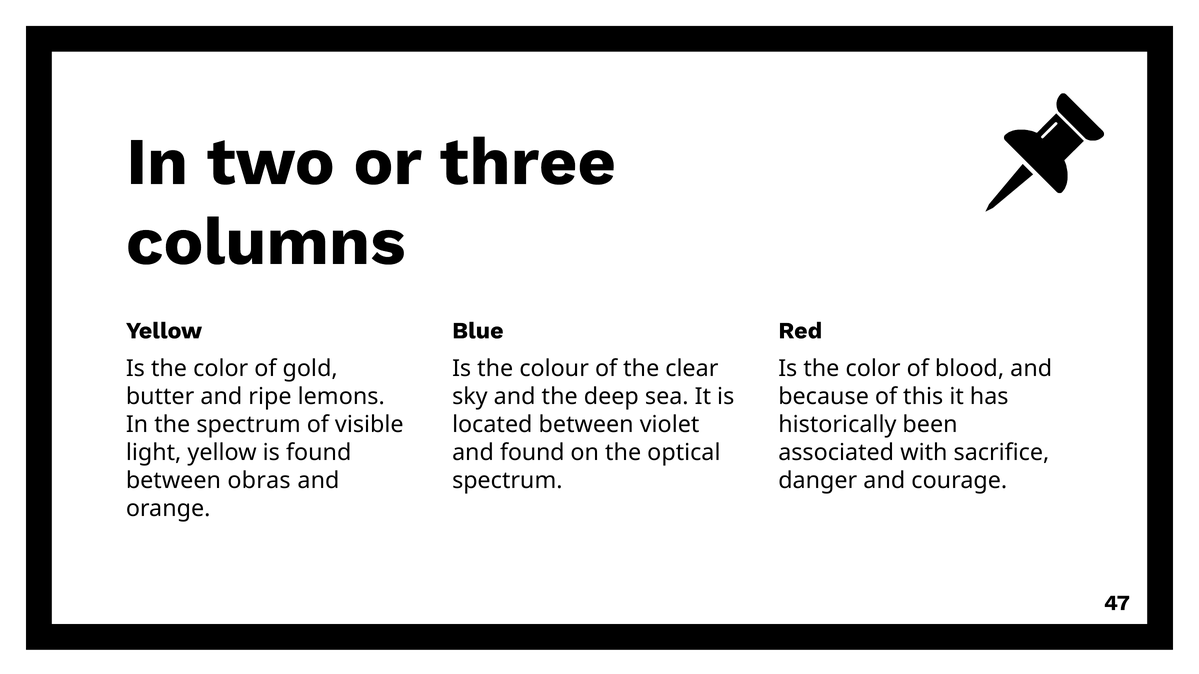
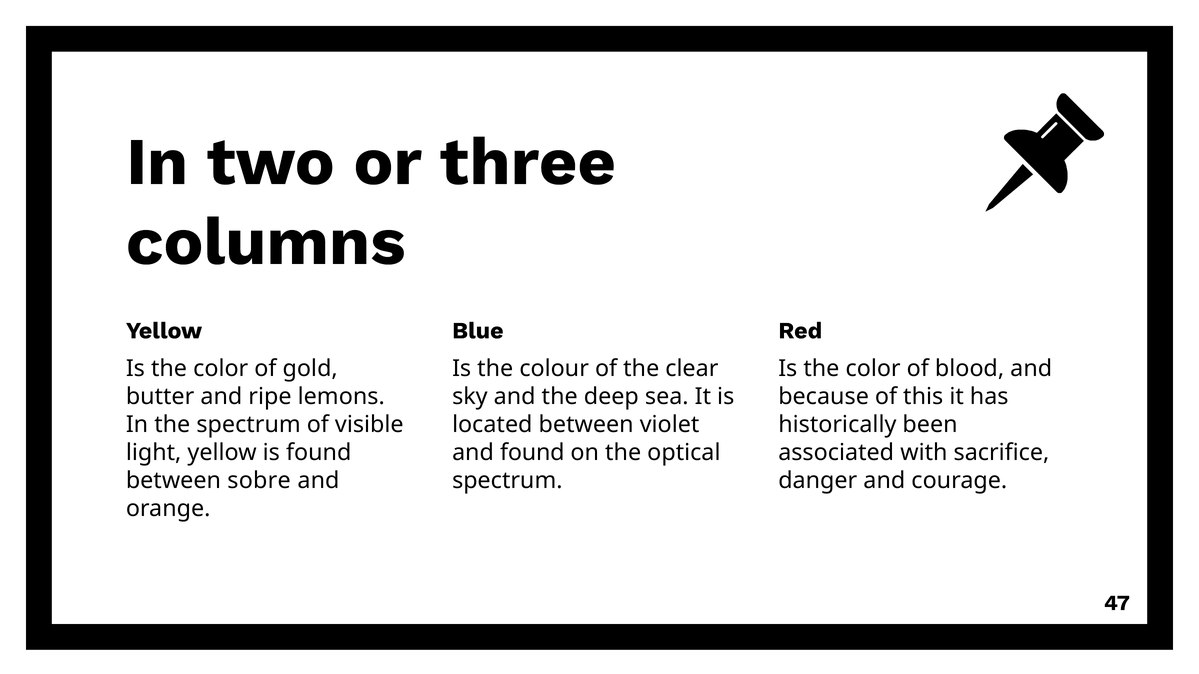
obras: obras -> sobre (259, 481)
